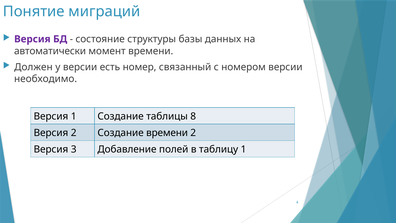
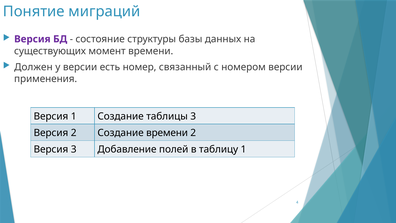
автоматически: автоматически -> существующих (50, 51)
необходимо: необходимо -> применения (46, 79)
таблицы 8: 8 -> 3 (193, 116)
